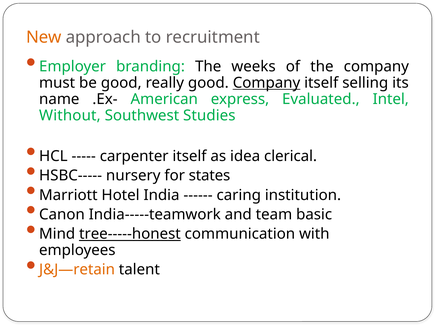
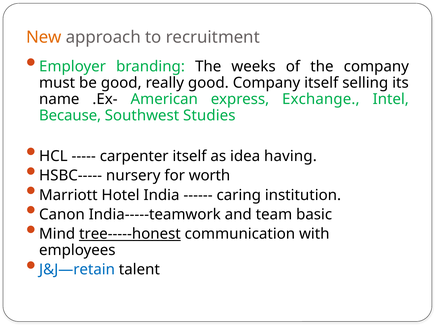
Company underline: present -> none (267, 83)
Evaluated: Evaluated -> Exchange (321, 99)
Without: Without -> Because (70, 116)
clerical: clerical -> having (290, 156)
states: states -> worth (210, 176)
J&J—retain colour: orange -> blue (77, 270)
